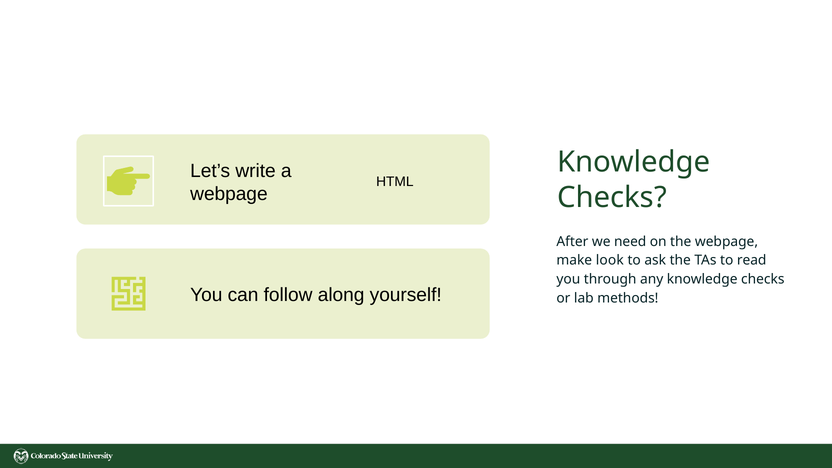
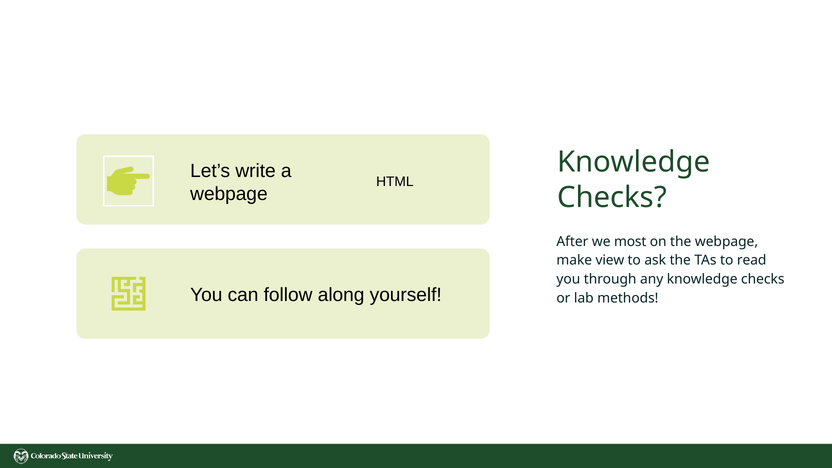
need: need -> most (630, 242)
look: look -> view (610, 260)
